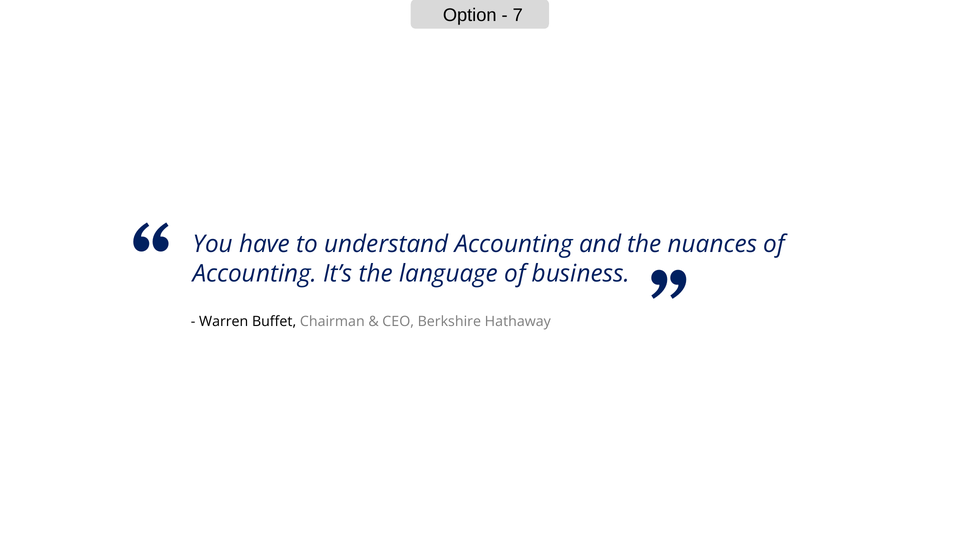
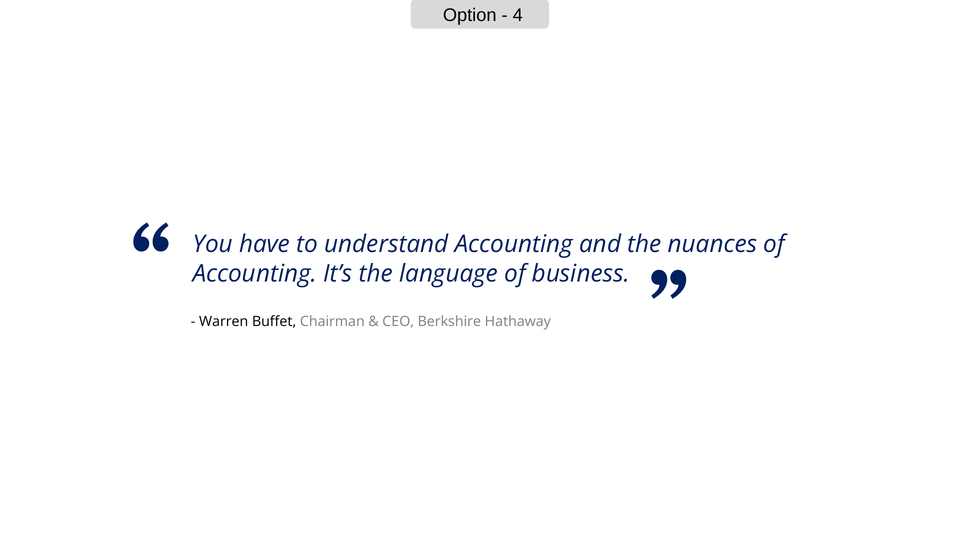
7: 7 -> 4 (518, 15)
